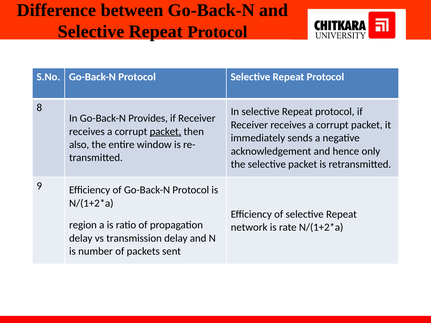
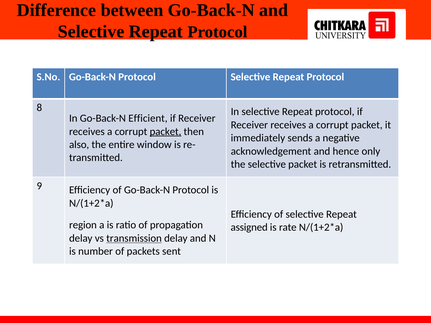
Provides: Provides -> Efficient (148, 118)
network: network -> assigned (249, 227)
transmission underline: none -> present (134, 238)
